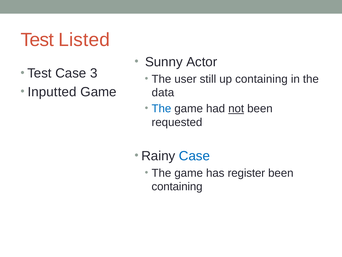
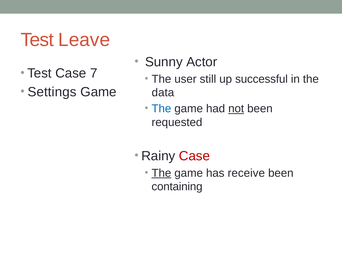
Listed: Listed -> Leave (84, 40)
3: 3 -> 7 (94, 73)
up containing: containing -> successful (262, 79)
Inputted: Inputted -> Settings (52, 92)
Case colour: blue -> red (194, 156)
The underline: none -> present (161, 173)
register: register -> receive (246, 173)
